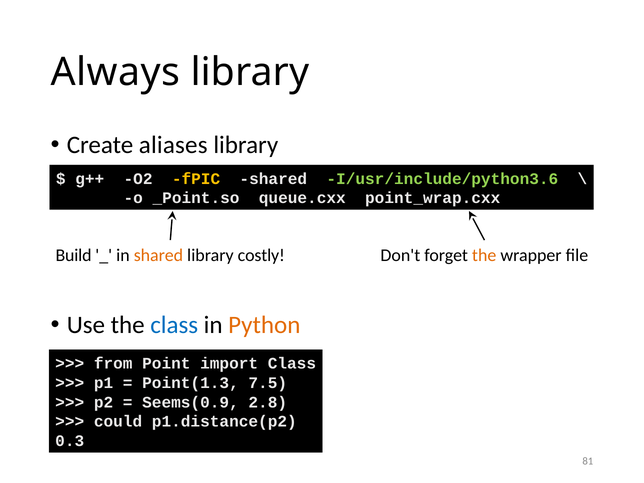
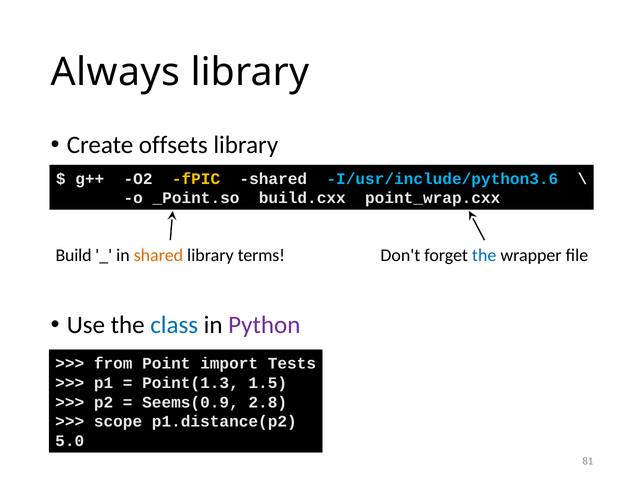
aliases: aliases -> offsets (173, 145)
I/usr/include/python3.6 colour: light green -> light blue (442, 179)
queue.cxx: queue.cxx -> build.cxx (302, 198)
costly: costly -> terms (261, 255)
the colour: orange -> blue (484, 255)
Python colour: orange -> purple (264, 325)
import Class: Class -> Tests (292, 364)
7.5: 7.5 -> 1.5 (268, 383)
could: could -> scope (118, 422)
0.3: 0.3 -> 5.0 (70, 441)
